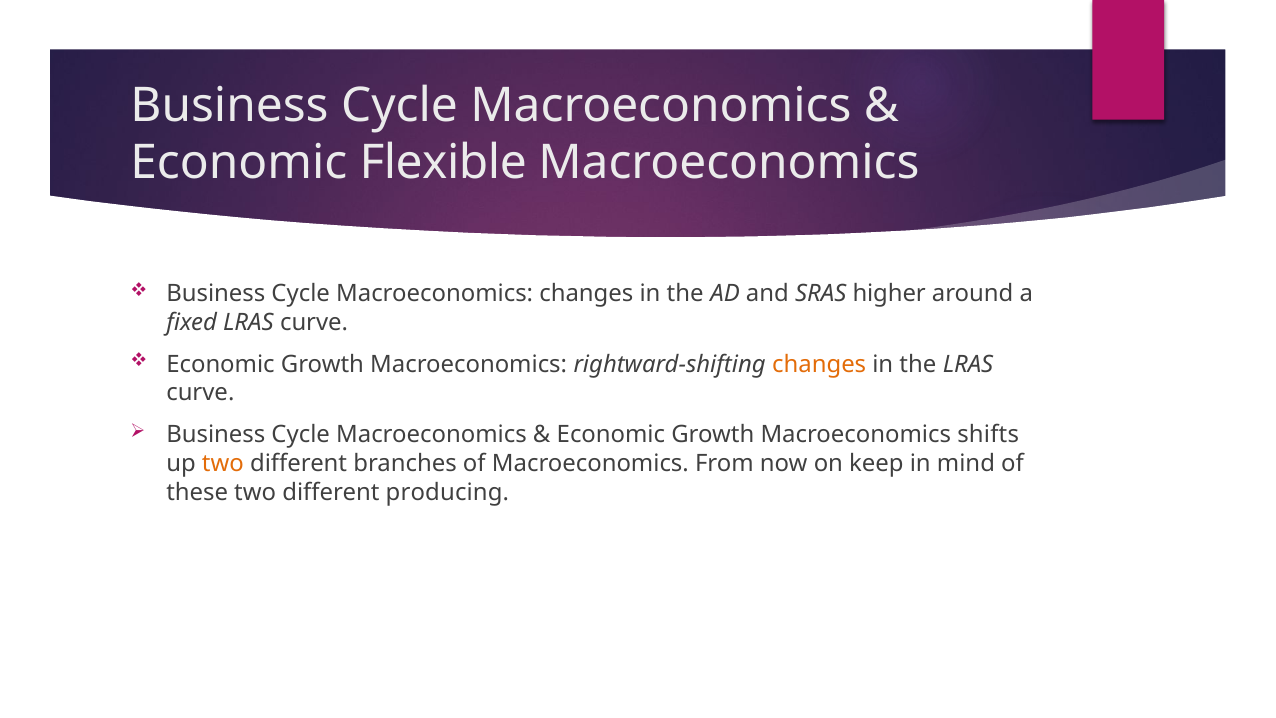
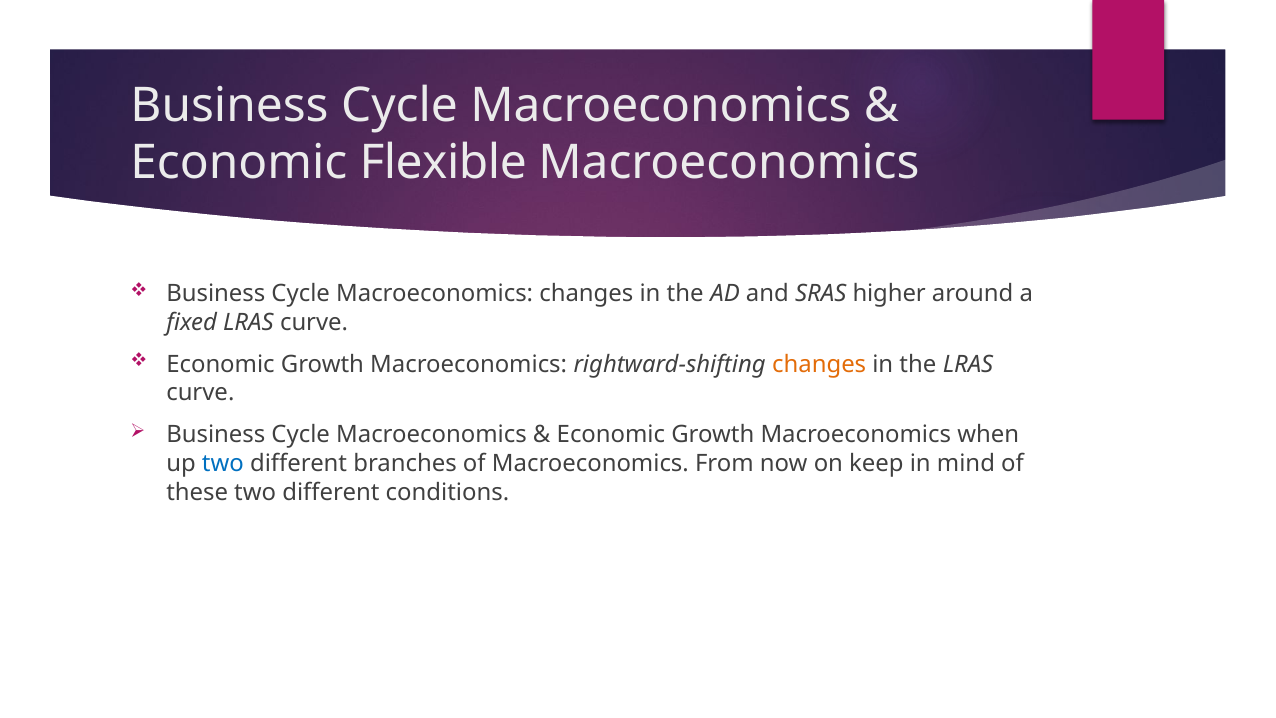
shifts: shifts -> when (988, 435)
two colour: orange -> blue (223, 463)
producing: producing -> conditions (448, 492)
